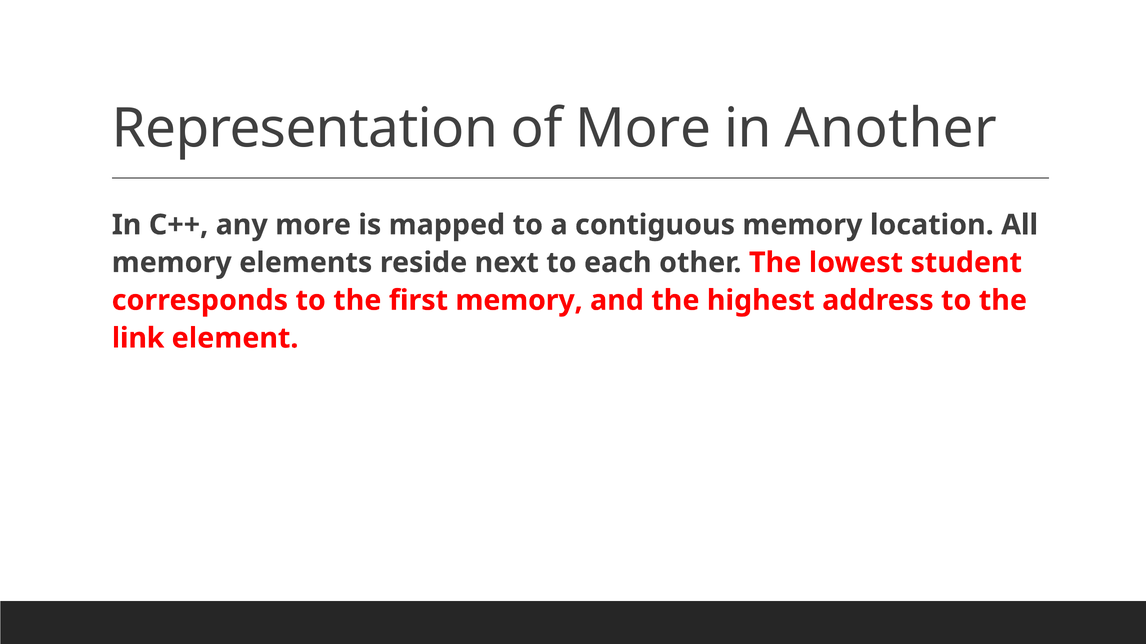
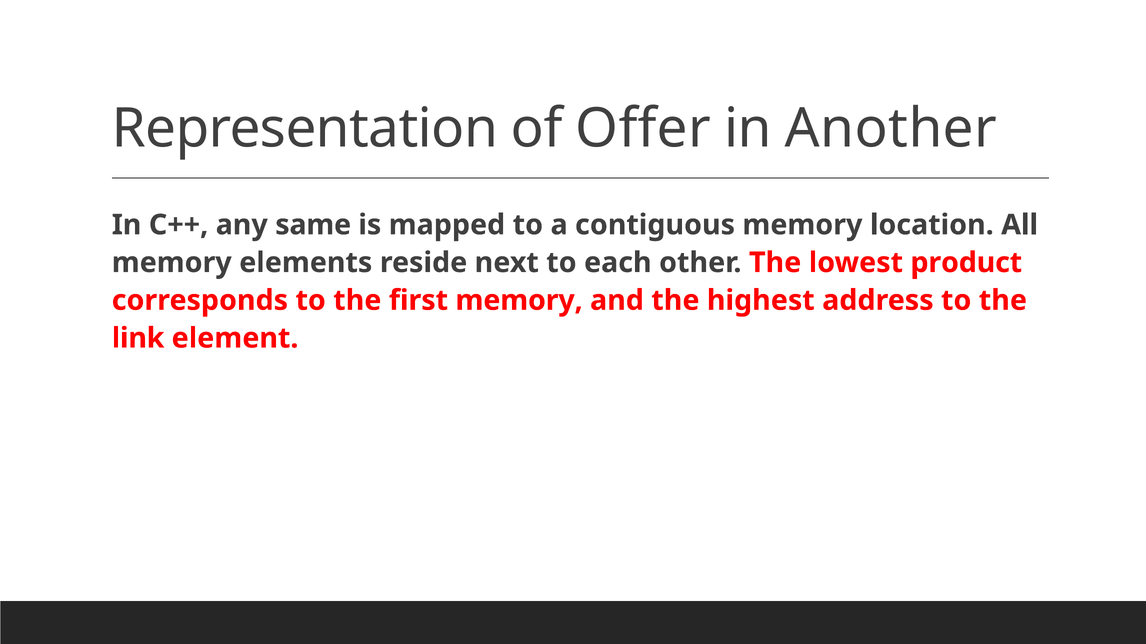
of More: More -> Offer (643, 129)
any more: more -> same (313, 225)
student: student -> product (966, 263)
